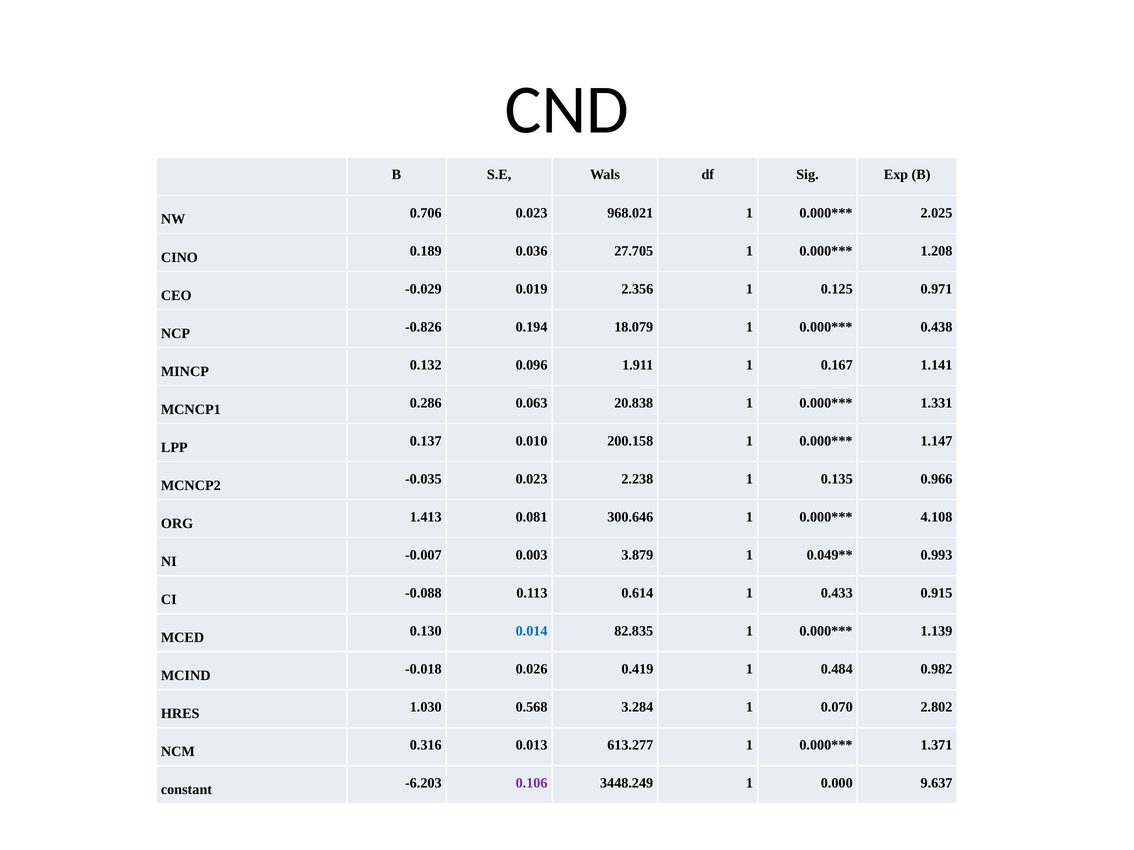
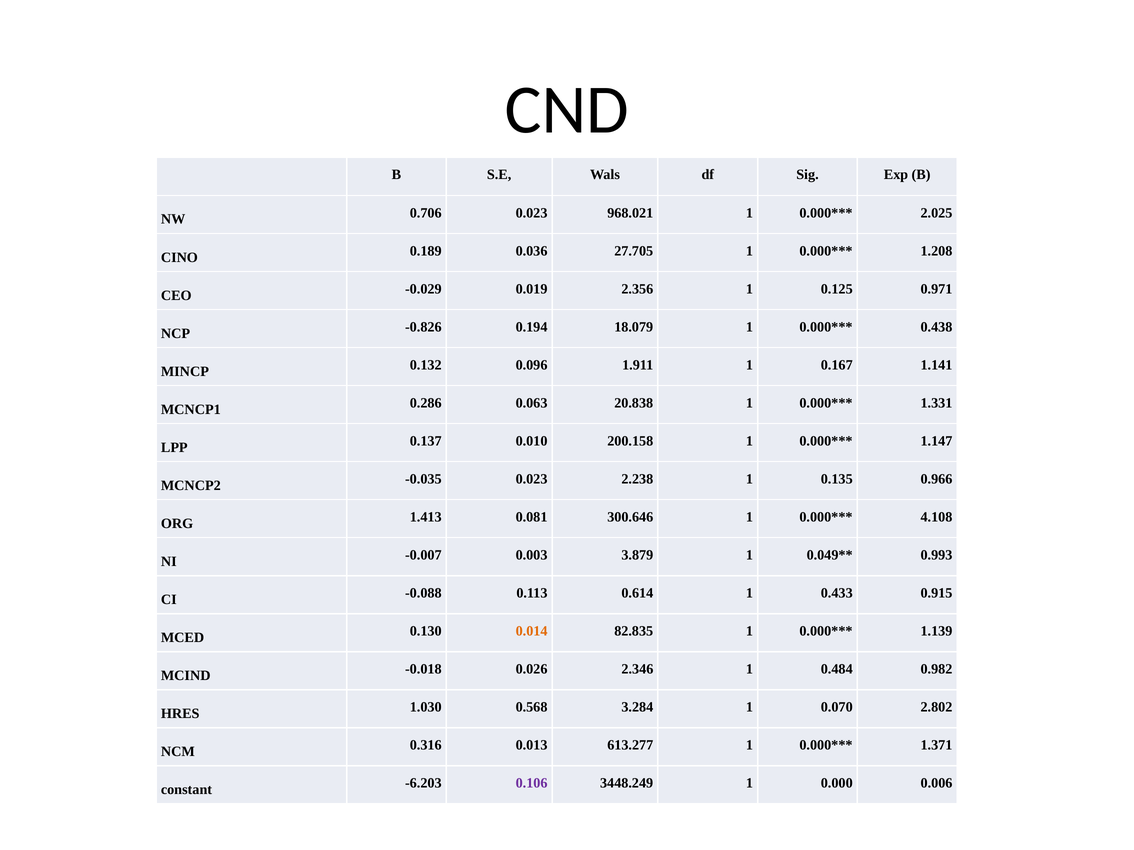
0.014 colour: blue -> orange (532, 631)
0.419: 0.419 -> 2.346 (637, 669)
9.637: 9.637 -> 0.006 (936, 784)
